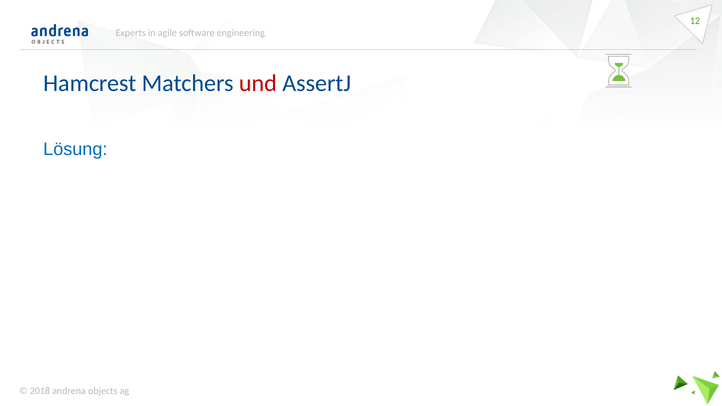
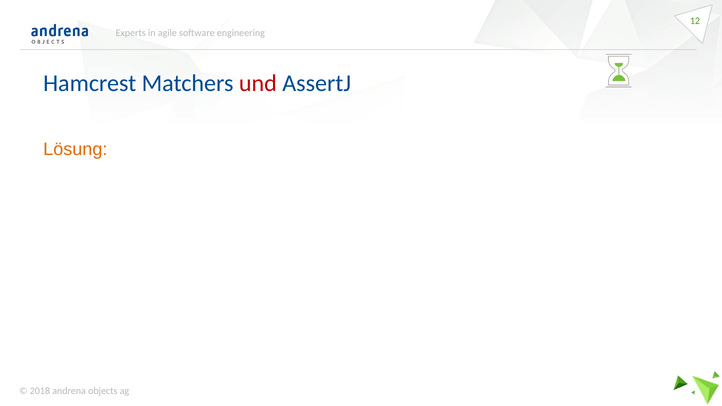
Lösung colour: blue -> orange (75, 149)
